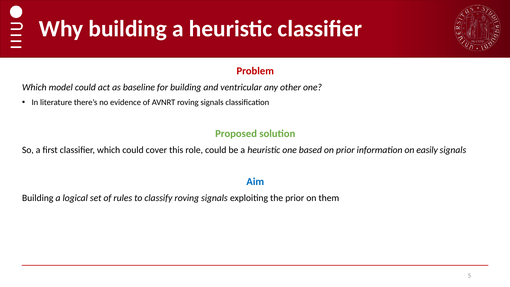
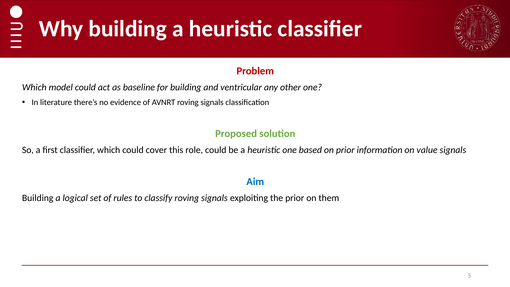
easily: easily -> value (427, 150)
